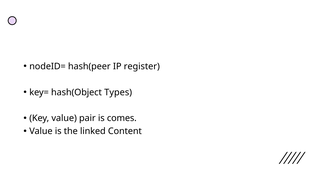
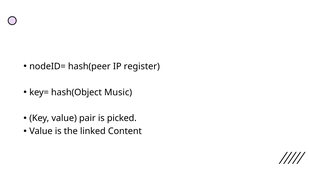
Types: Types -> Music (118, 92)
comes: comes -> picked (122, 118)
